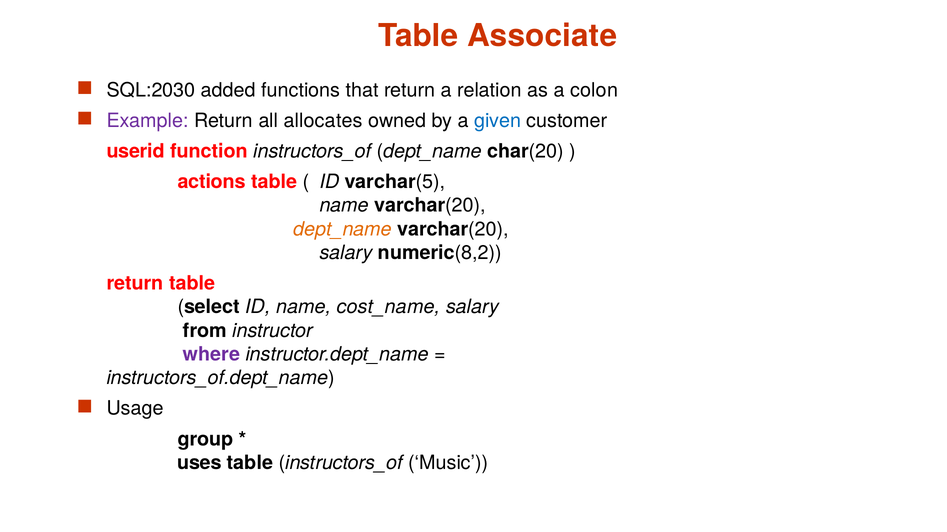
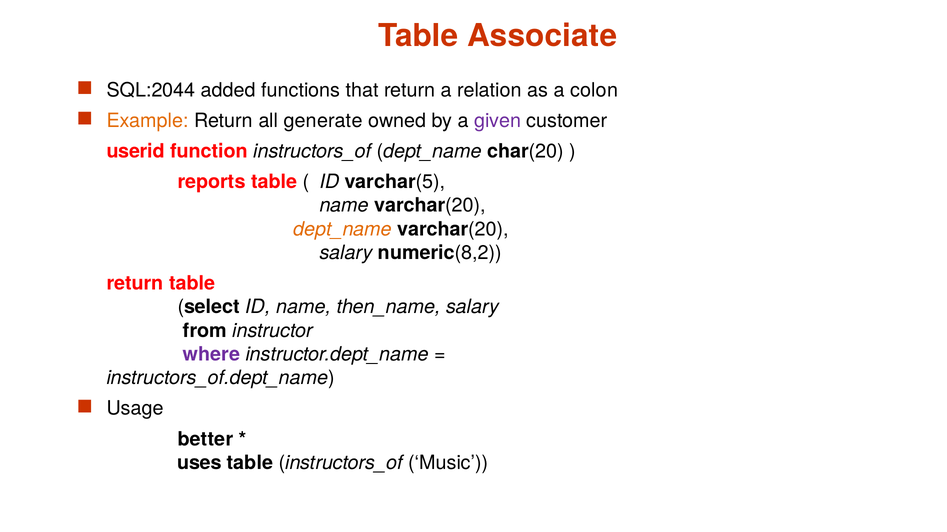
SQL:2030: SQL:2030 -> SQL:2044 (151, 90)
Example colour: purple -> orange (148, 121)
allocates: allocates -> generate (323, 121)
given colour: blue -> purple (498, 121)
actions: actions -> reports (212, 182)
cost_name: cost_name -> then_name (389, 307)
group: group -> better (205, 440)
